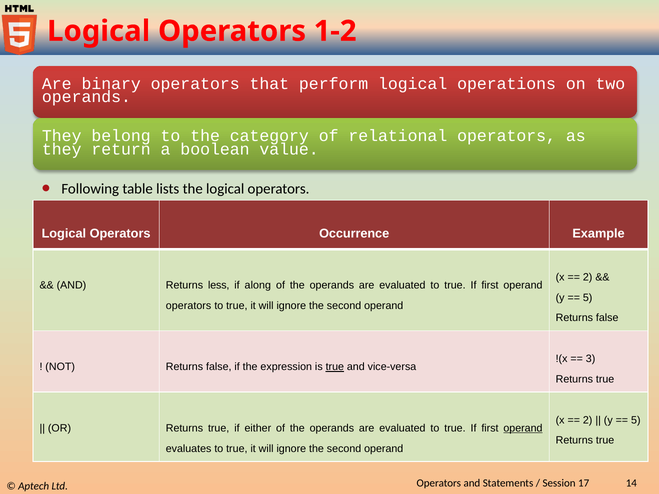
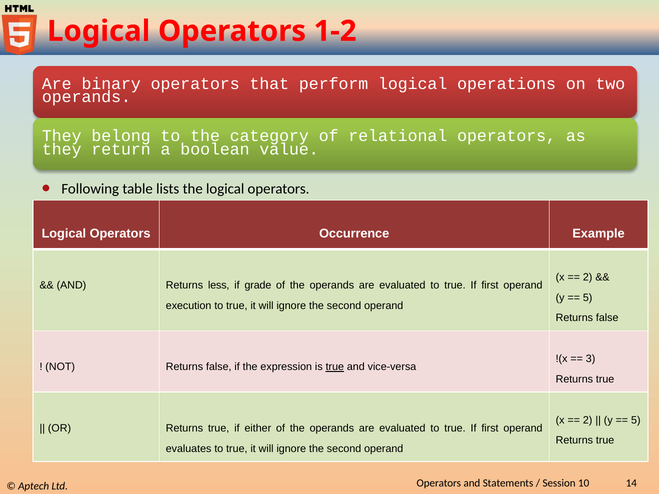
along: along -> grade (258, 285)
operators: operators -> execution (189, 306)
operand underline: present -> none (523, 428)
17: 17 -> 10 (584, 483)
